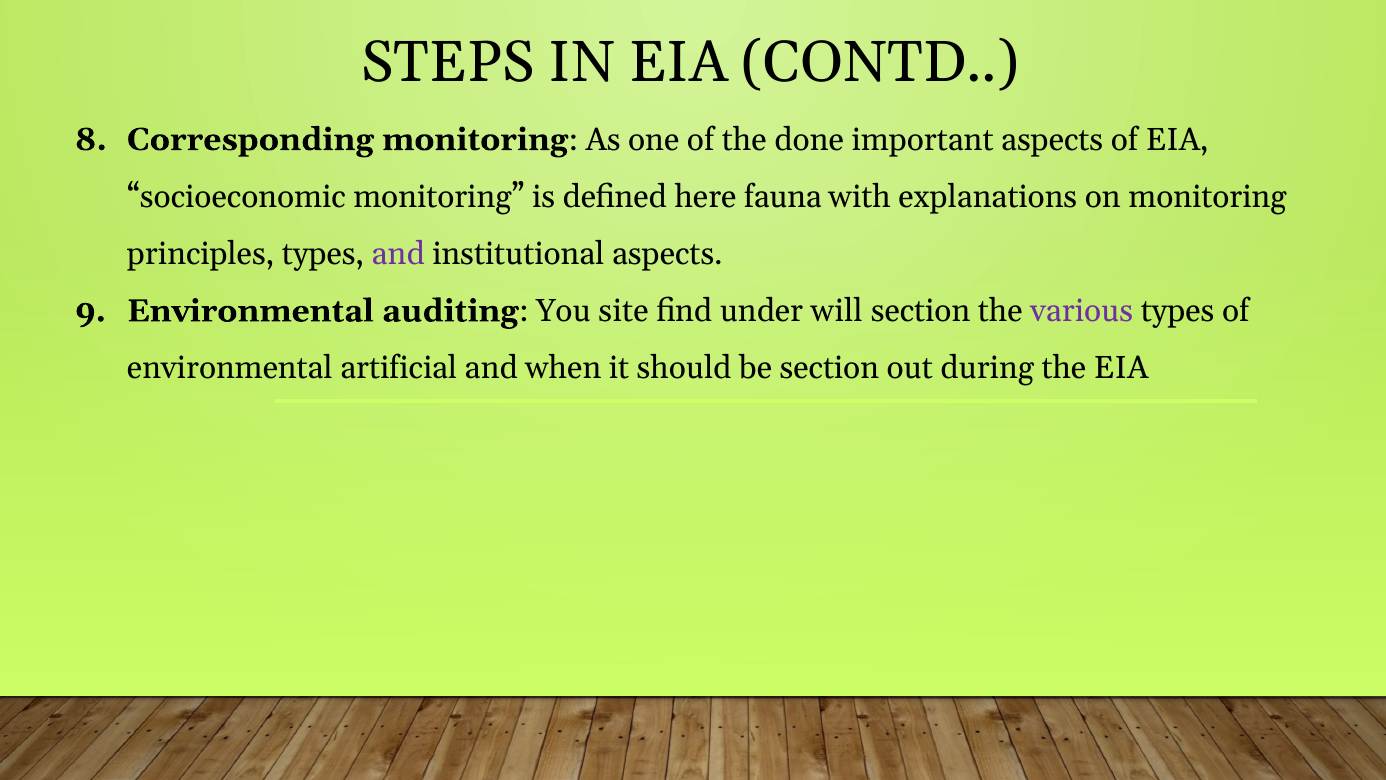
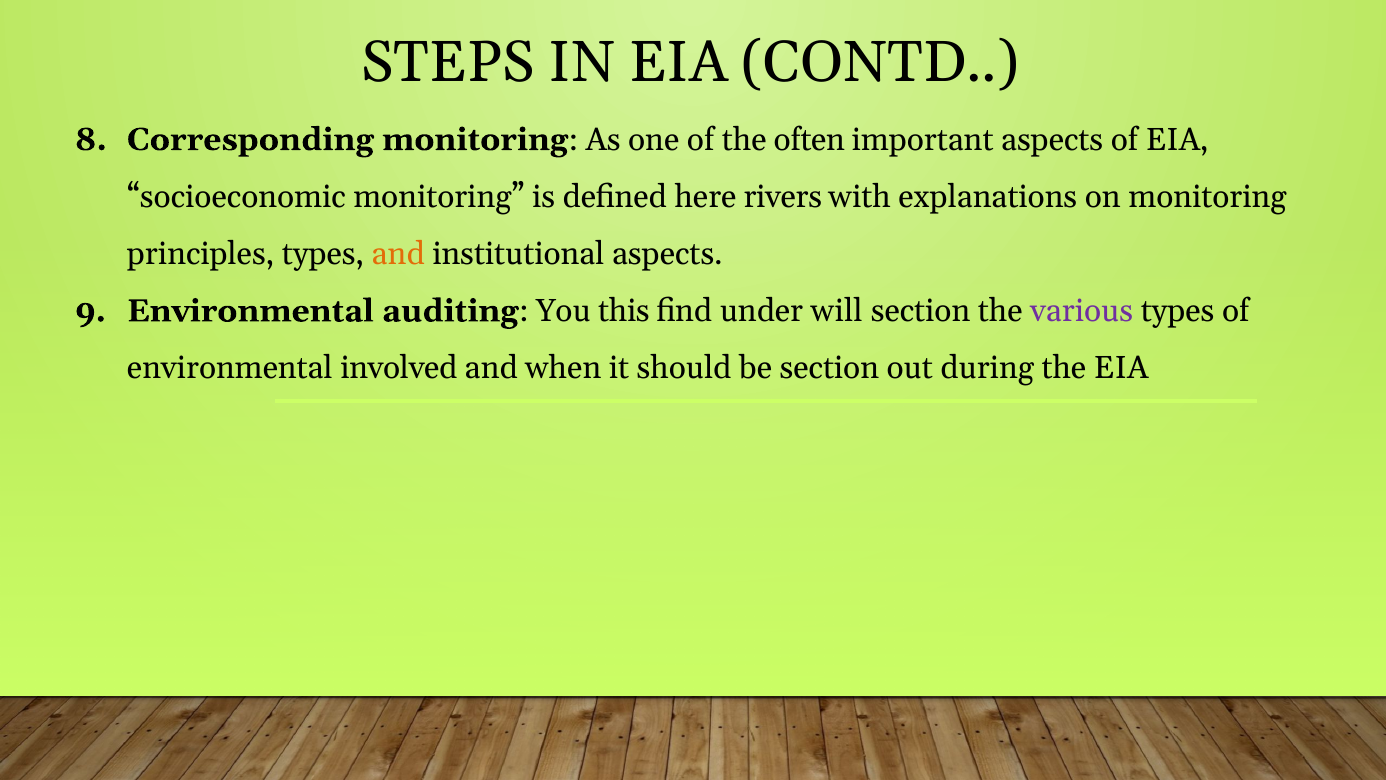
done: done -> often (809, 139)
fauna: fauna -> rivers (783, 197)
and colour: purple -> orange (398, 254)
site: site -> this (624, 311)
artificial: artificial -> involved (399, 368)
